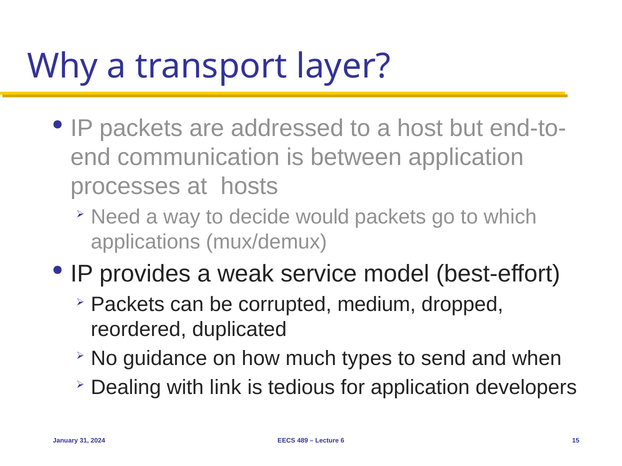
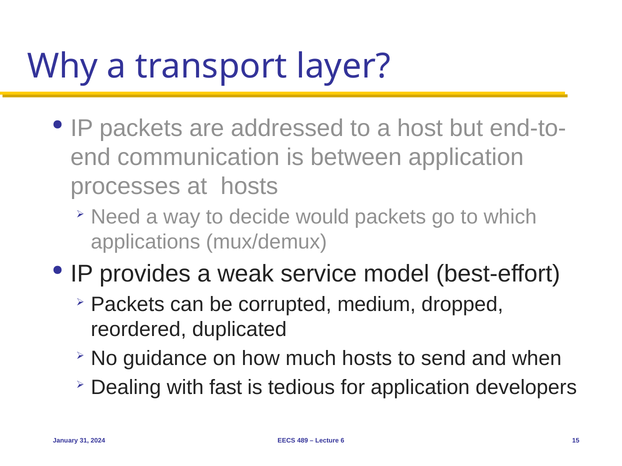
much types: types -> hosts (367, 359)
link: link -> fast (226, 388)
